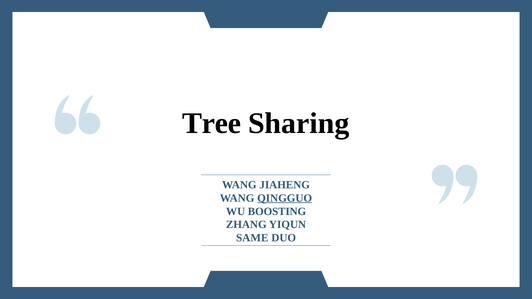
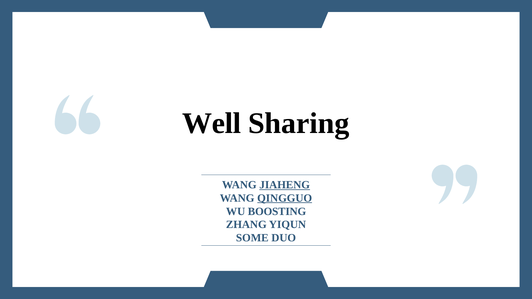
Tree: Tree -> Well (212, 123)
JIAHENG underline: none -> present (285, 185)
SAME: SAME -> SOME (252, 238)
